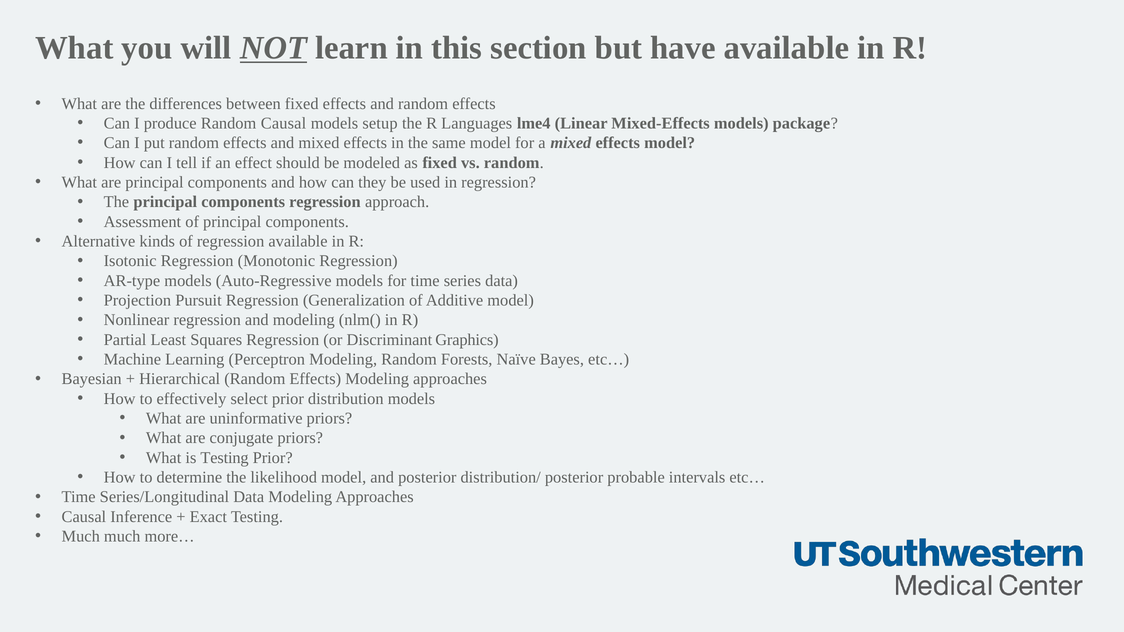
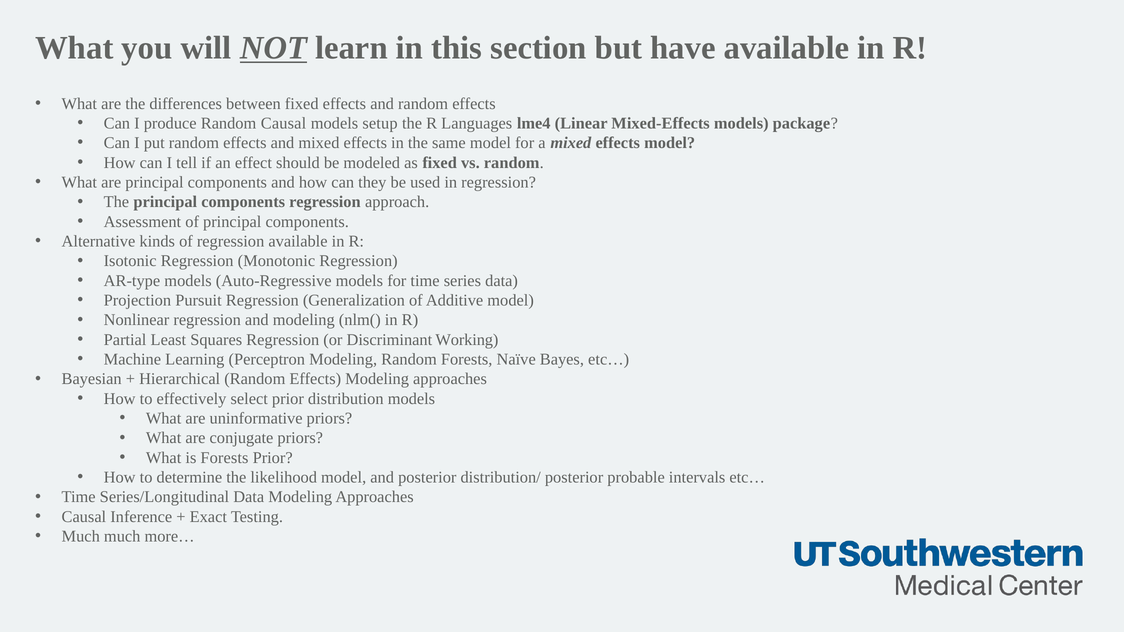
Graphics: Graphics -> Working (467, 340)
is Testing: Testing -> Forests (224, 458)
